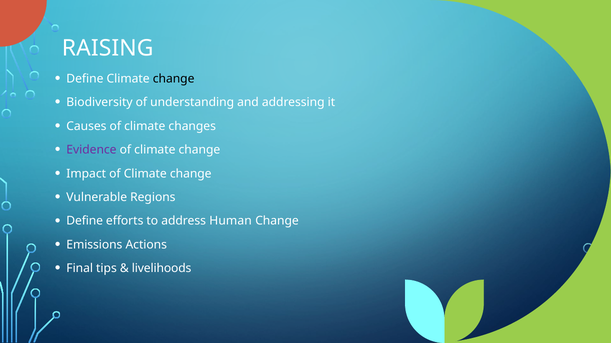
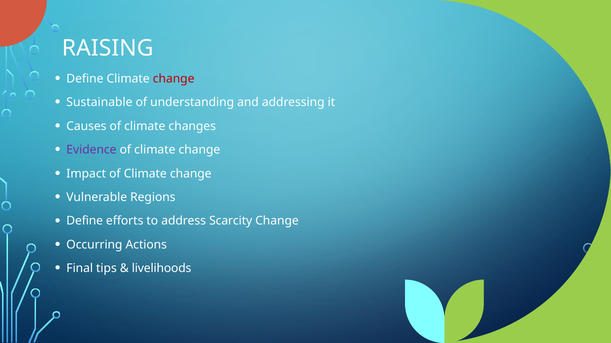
change colour: black -> red (174, 79)
Biodiversity: Biodiversity -> Sustainable (99, 103)
Human: Human -> Scarcity (231, 221)
Emissions: Emissions -> Occurring (94, 245)
